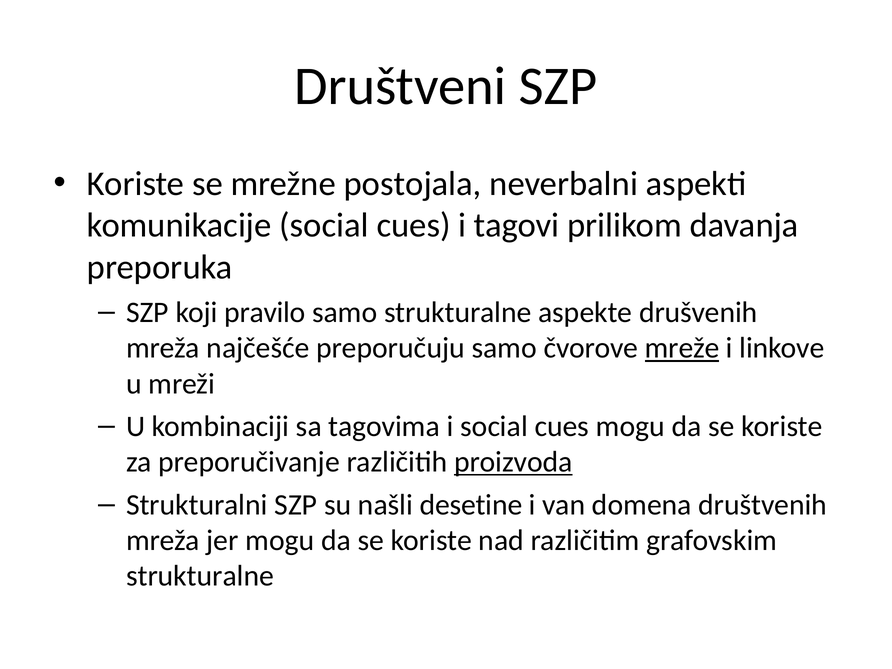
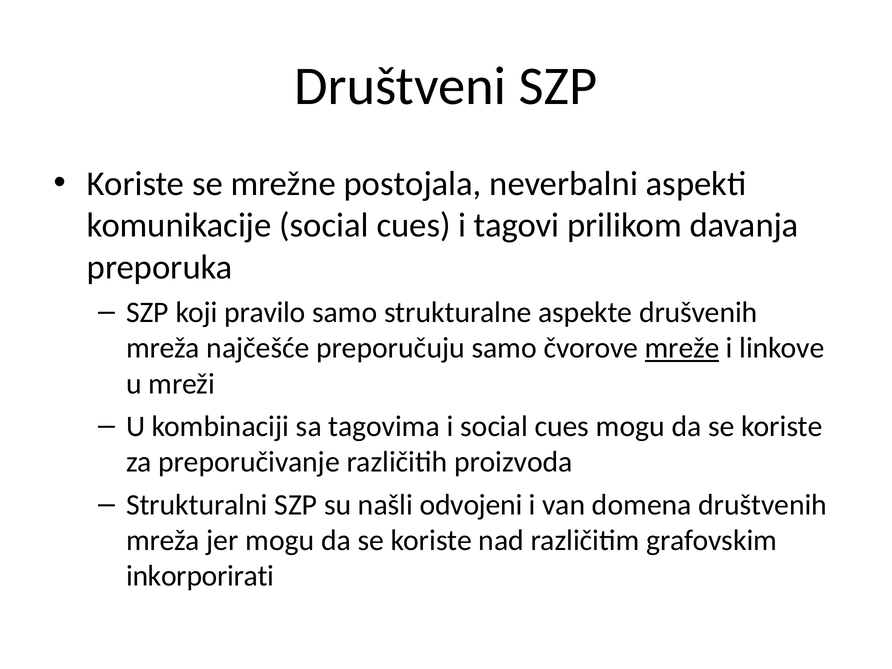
proizvoda underline: present -> none (513, 462)
desetine: desetine -> odvojeni (471, 505)
strukturalne: strukturalne -> inkorporirati (200, 576)
